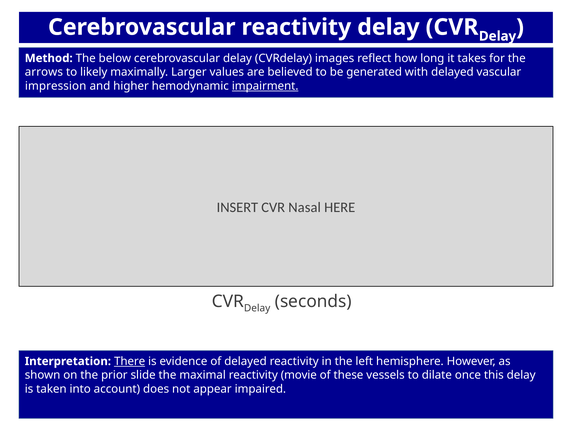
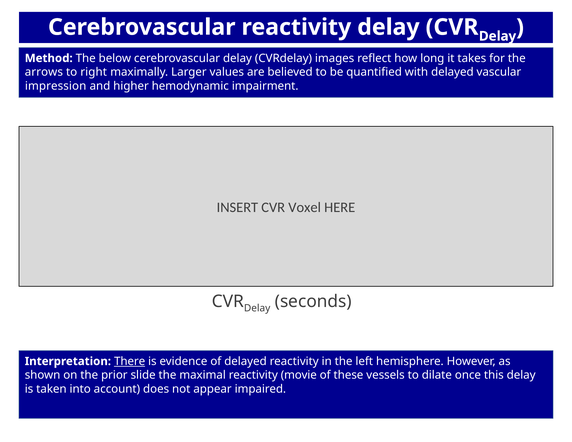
likely: likely -> right (94, 72)
generated: generated -> quantified (374, 72)
impairment underline: present -> none (265, 86)
Nasal: Nasal -> Voxel (305, 207)
